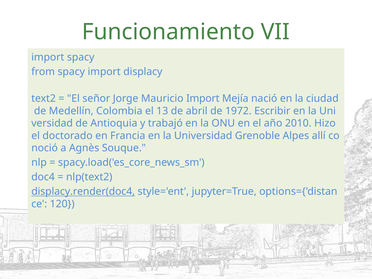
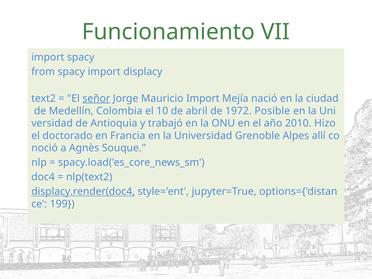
señor underline: none -> present (96, 98)
13: 13 -> 10 (162, 111)
Escribir: Escribir -> Posible (272, 111)
120: 120 -> 199 (62, 204)
